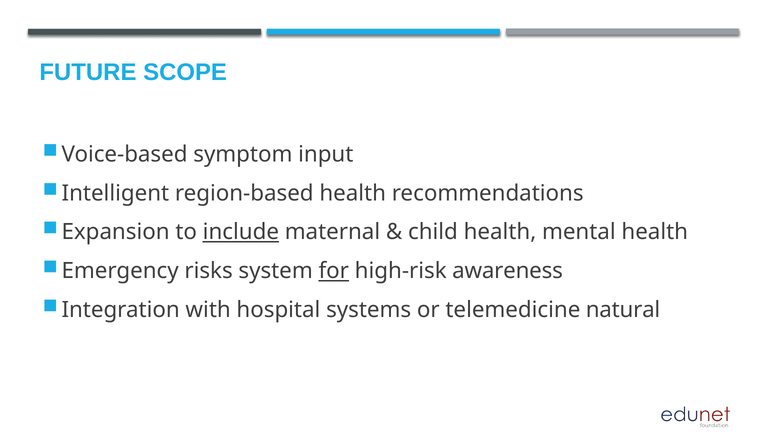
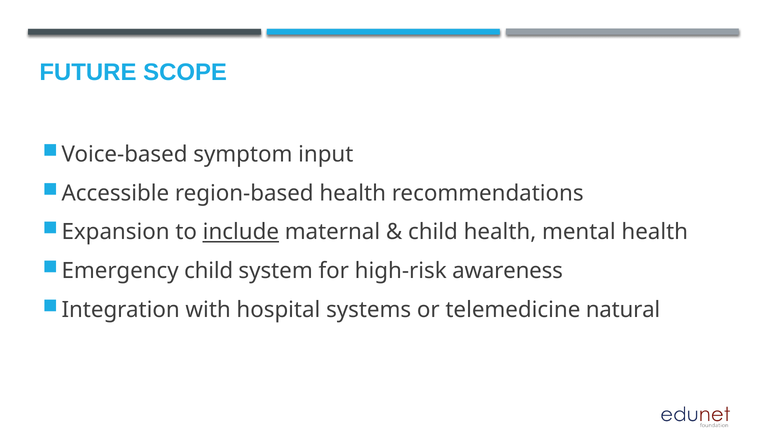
Intelligent: Intelligent -> Accessible (115, 193)
Emergency risks: risks -> child (209, 271)
for underline: present -> none (334, 271)
